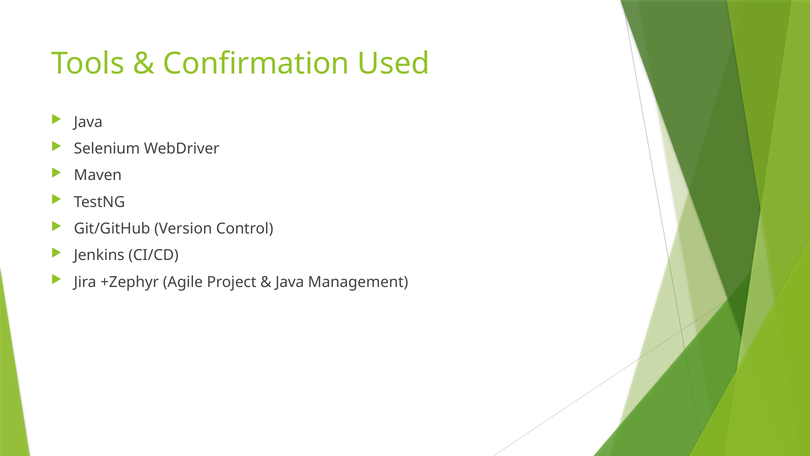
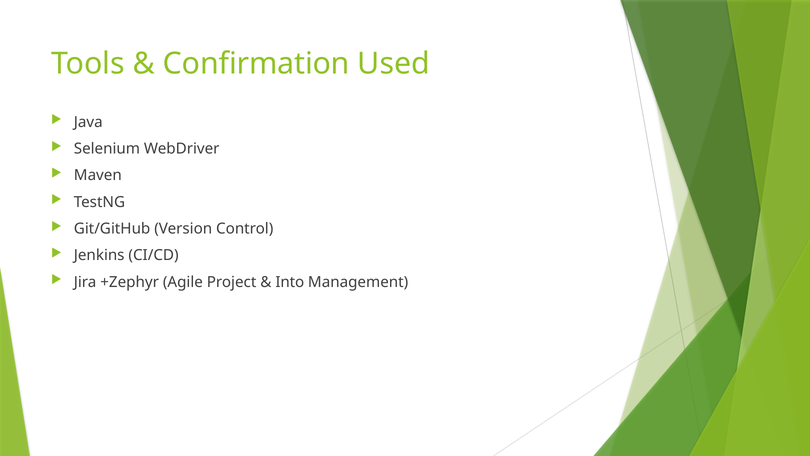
Java: Java -> Into (290, 282)
